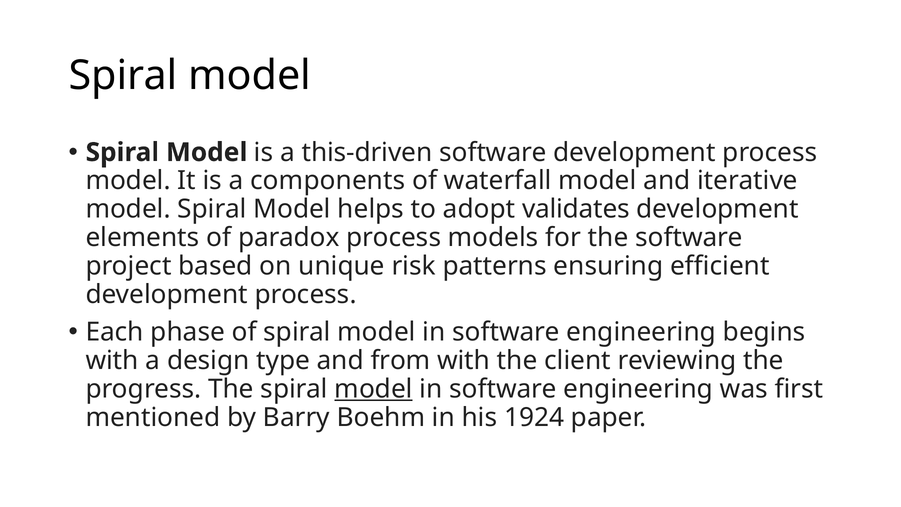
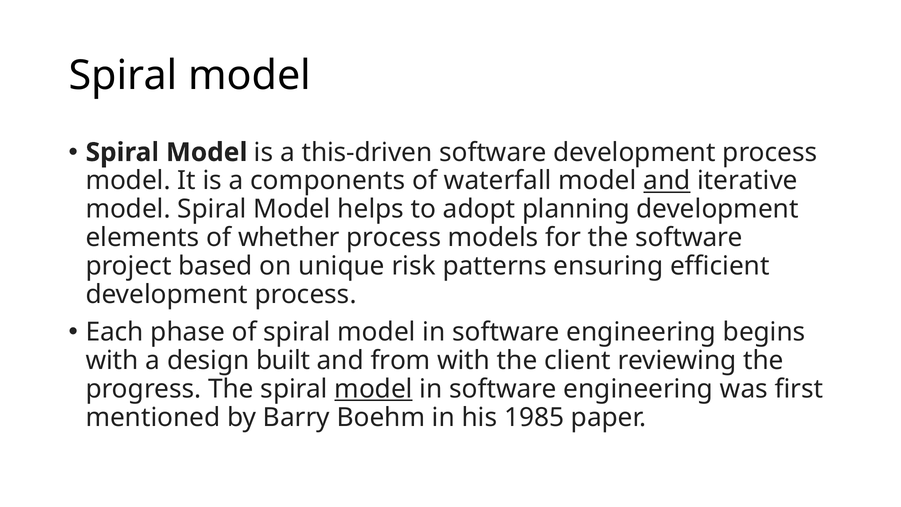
and underline: none -> present (667, 181)
validates: validates -> planning (576, 209)
paradox: paradox -> whether (289, 237)
type: type -> built (283, 360)
1924: 1924 -> 1985 (534, 417)
